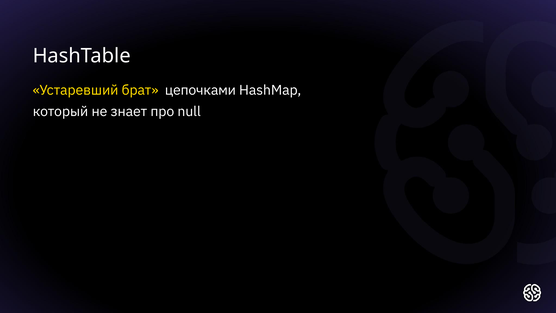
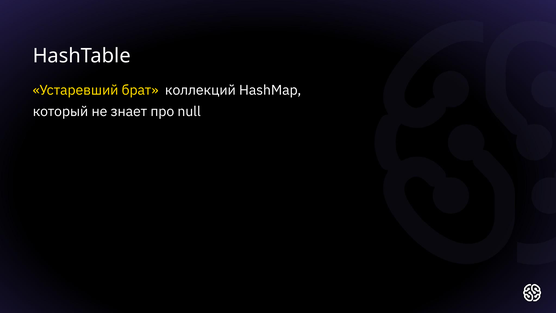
цепочками: цепочками -> коллекций (200, 90)
